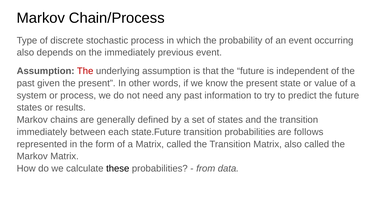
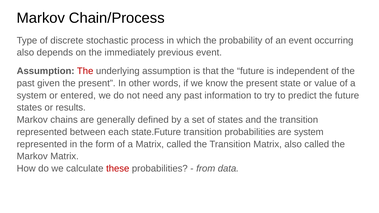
or process: process -> entered (78, 96)
immediately: immediately -> represented (42, 132)
are follows: follows -> system (309, 132)
these colour: black -> red (118, 169)
